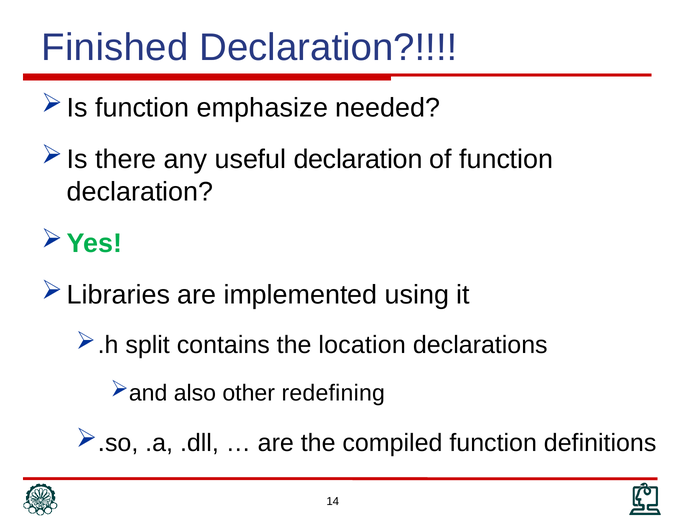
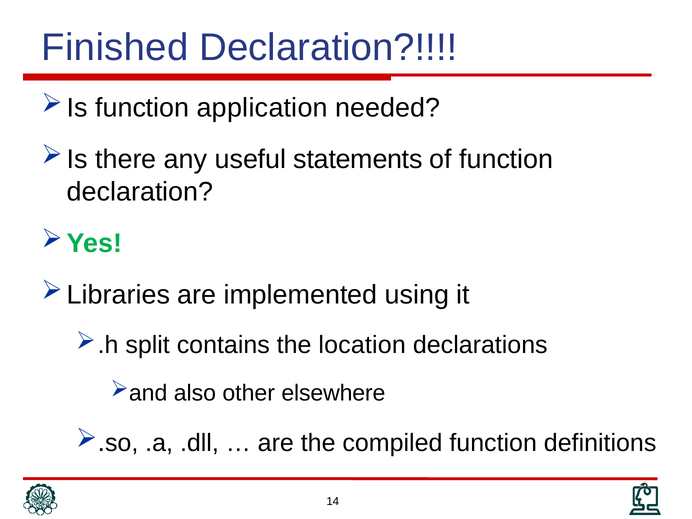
emphasize: emphasize -> application (262, 108)
useful declaration: declaration -> statements (358, 159)
redefining: redefining -> elsewhere (333, 393)
